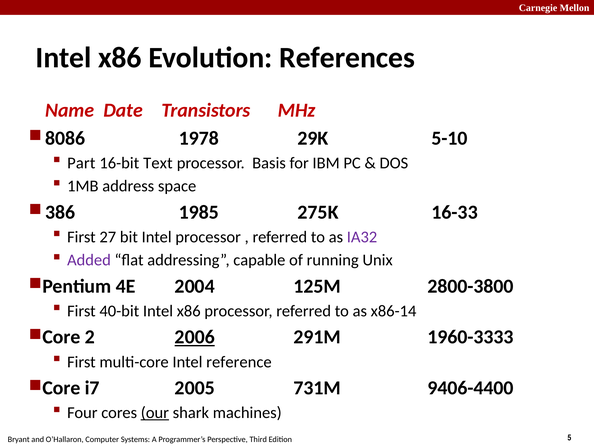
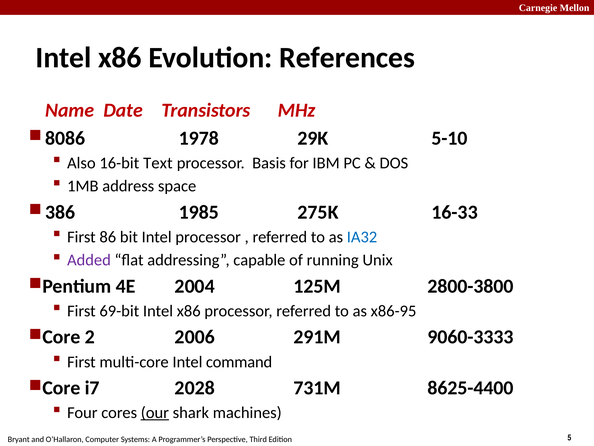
Part: Part -> Also (81, 163)
27: 27 -> 86 (108, 237)
IA32 colour: purple -> blue (362, 237)
40-bit: 40-bit -> 69-bit (119, 311)
x86-14: x86-14 -> x86-95 (394, 311)
2006 underline: present -> none (195, 337)
1960-3333: 1960-3333 -> 9060-3333 (471, 337)
reference: reference -> command (239, 362)
2005: 2005 -> 2028 (195, 387)
9406-4400: 9406-4400 -> 8625-4400 (471, 387)
